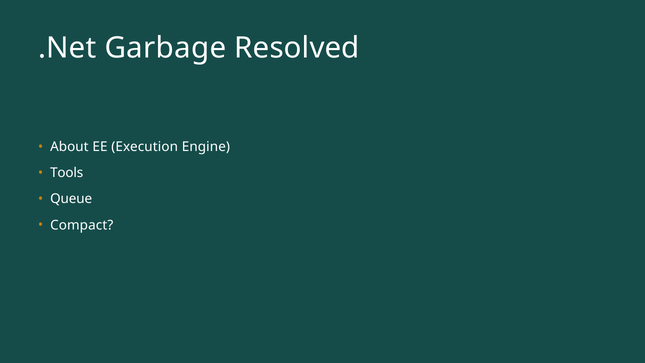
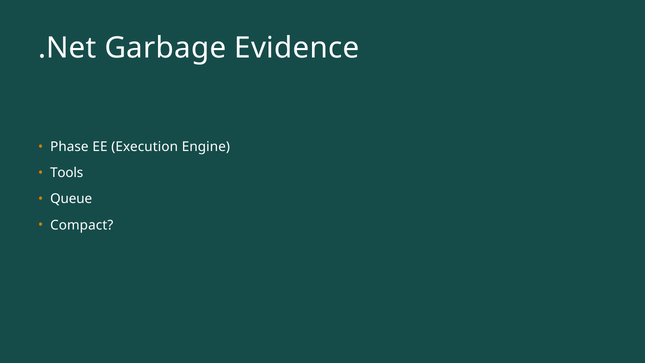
Resolved: Resolved -> Evidence (297, 48)
About: About -> Phase (69, 147)
